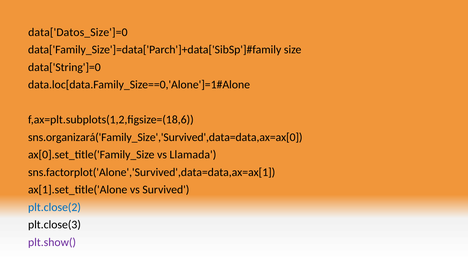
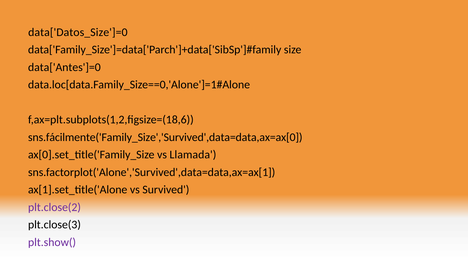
data['String']=0: data['String']=0 -> data['Antes']=0 (64, 67)
sns.organizará('Family_Size','Survived',data=data,ax=ax[0: sns.organizará('Family_Size','Survived',data=data,ax=ax[0 -> sns.fácilmente('Family_Size','Survived',data=data,ax=ax[0 (165, 137)
plt.close(2 colour: blue -> purple (54, 207)
